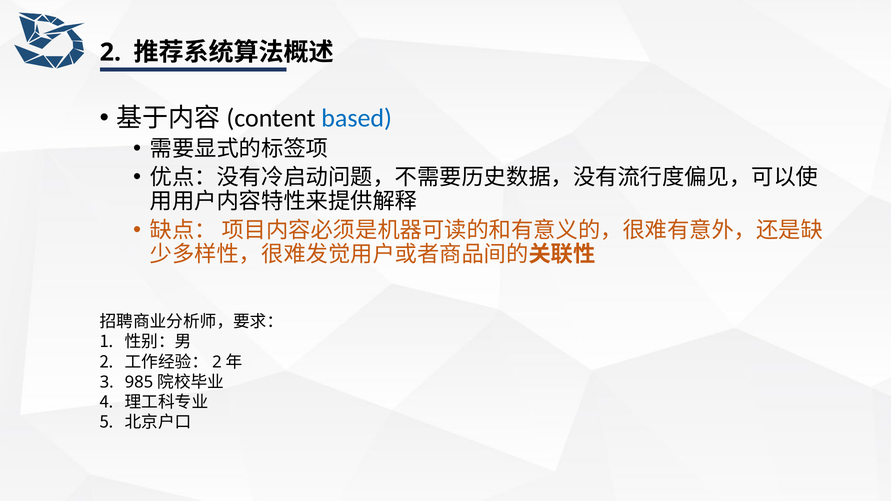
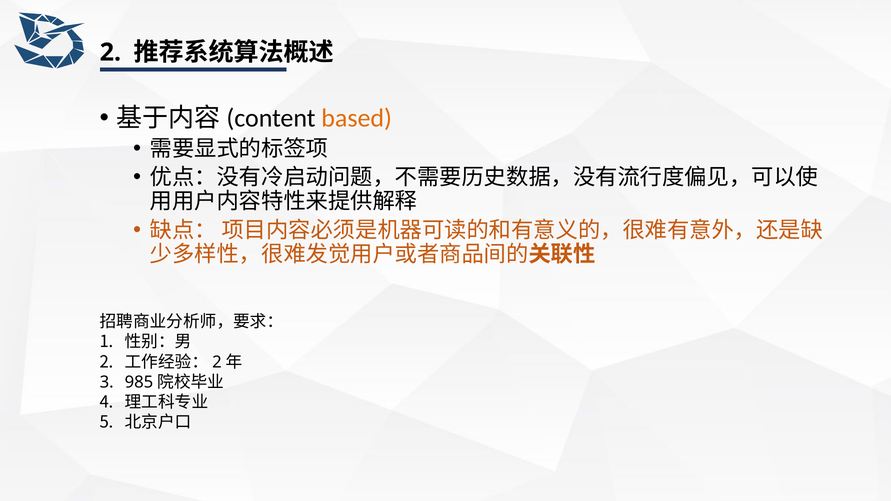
based colour: blue -> orange (357, 118)
